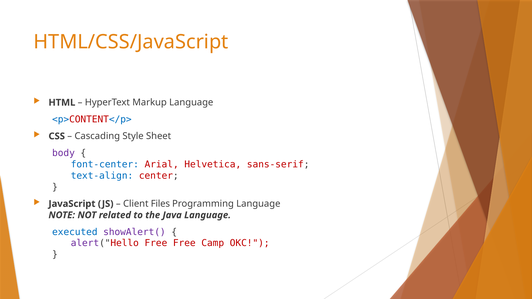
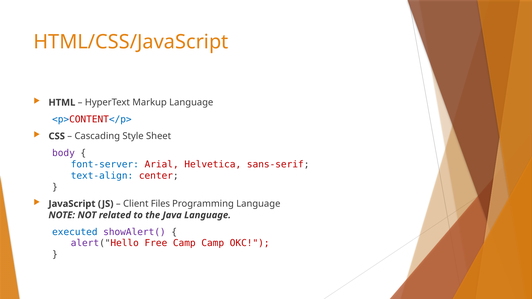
font-center: font-center -> font-server (105, 164)
Free Free: Free -> Camp (184, 243)
